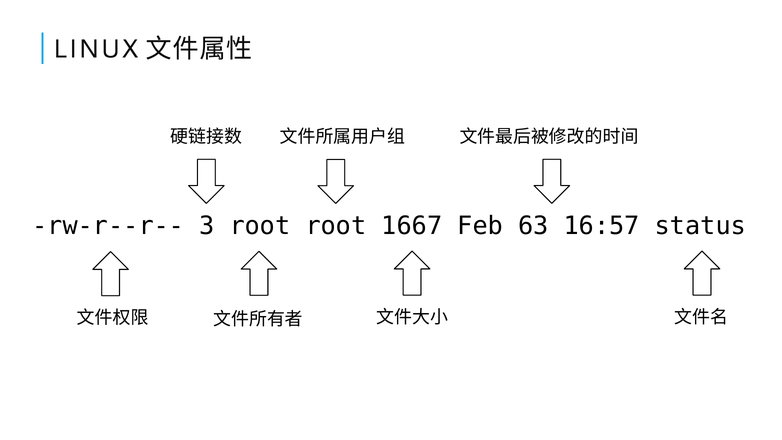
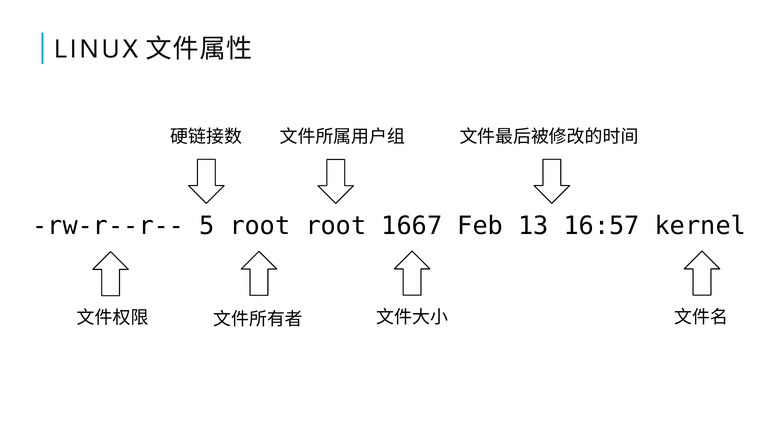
3: 3 -> 5 (207, 226)
63: 63 -> 13 (533, 226)
status: status -> kernel (700, 226)
